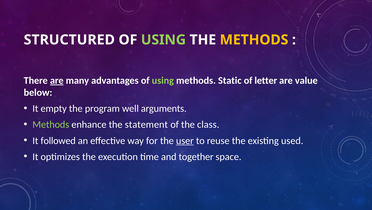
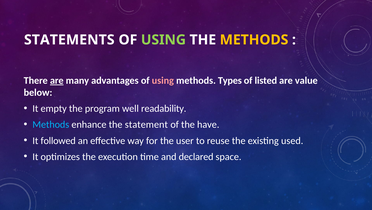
STRUCTURED: STRUCTURED -> STATEMENTS (69, 40)
using colour: light green -> pink (163, 80)
Static: Static -> Types (230, 80)
letter: letter -> listed (266, 80)
arguments: arguments -> readability (164, 108)
Methods colour: light green -> light blue (51, 124)
class: class -> have (208, 124)
user underline: present -> none (185, 140)
together: together -> declared (196, 156)
